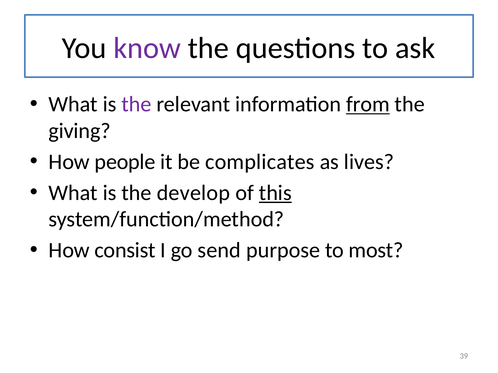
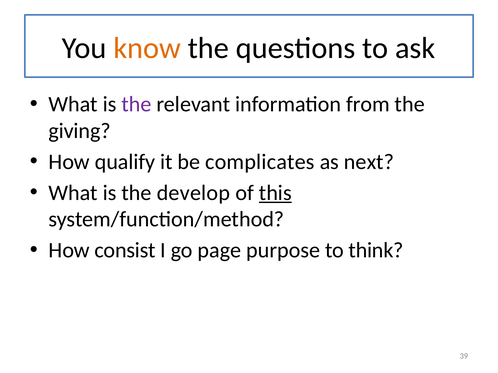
know colour: purple -> orange (147, 48)
from underline: present -> none (368, 104)
people: people -> qualify (125, 162)
lives: lives -> next (369, 162)
send: send -> page (219, 251)
most: most -> think (376, 251)
